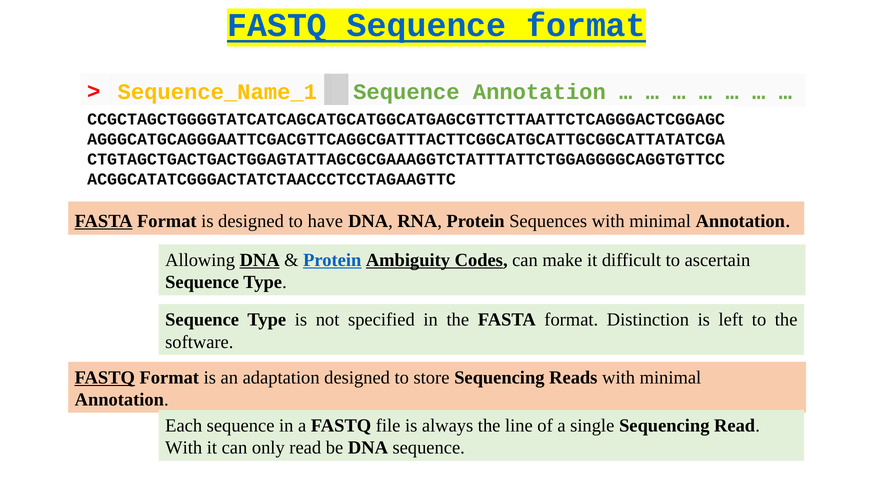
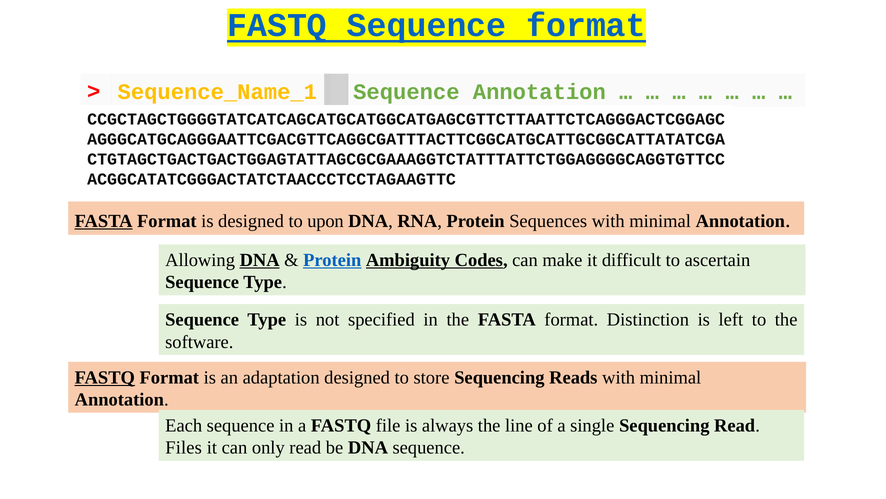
have: have -> upon (326, 221)
With: With -> Files (184, 447)
